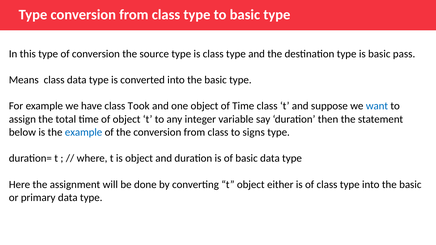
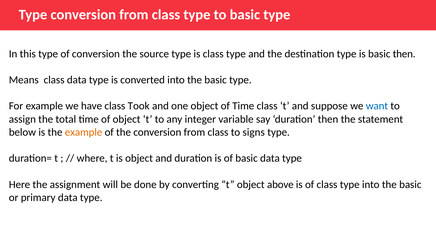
basic pass: pass -> then (404, 54)
example colour: blue -> orange (84, 132)
either: either -> above (280, 185)
